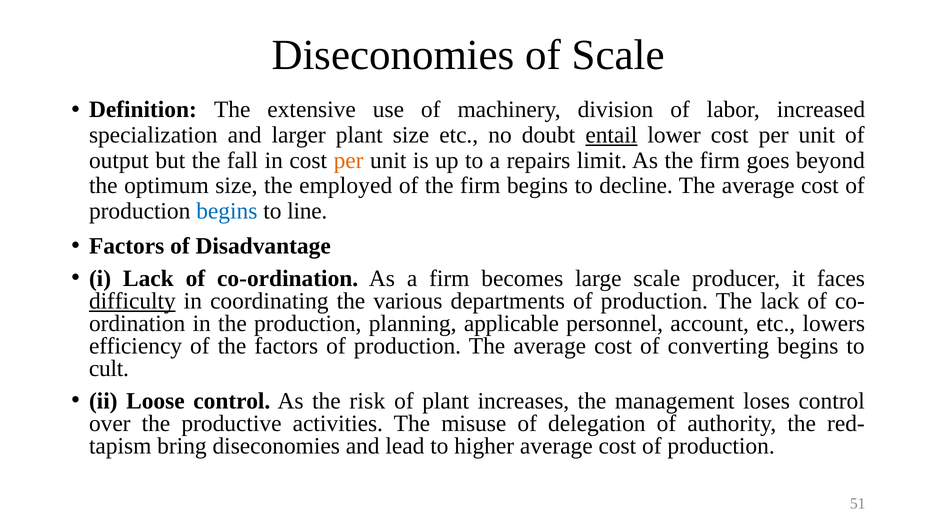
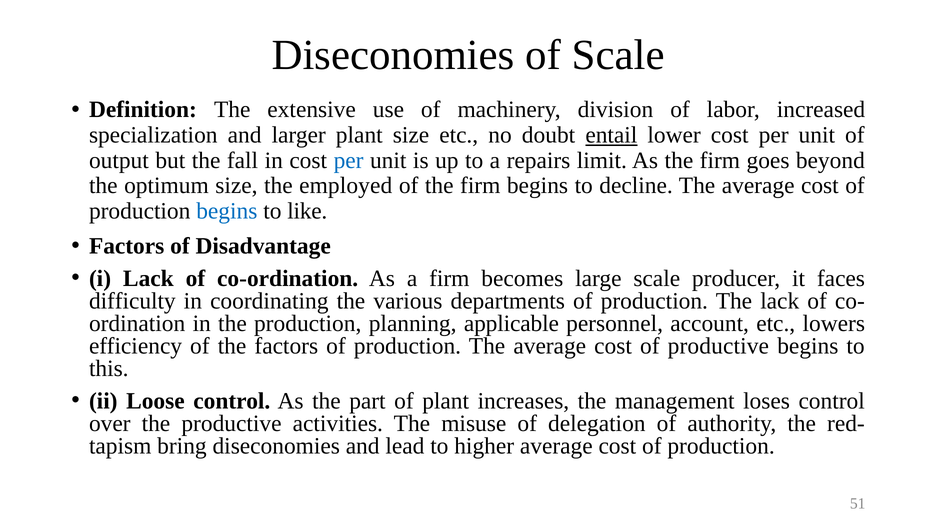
per colour: orange -> blue (349, 160)
line: line -> like (307, 211)
difficulty underline: present -> none (132, 301)
of converting: converting -> productive (718, 346)
cult: cult -> this (109, 369)
risk: risk -> part (367, 401)
